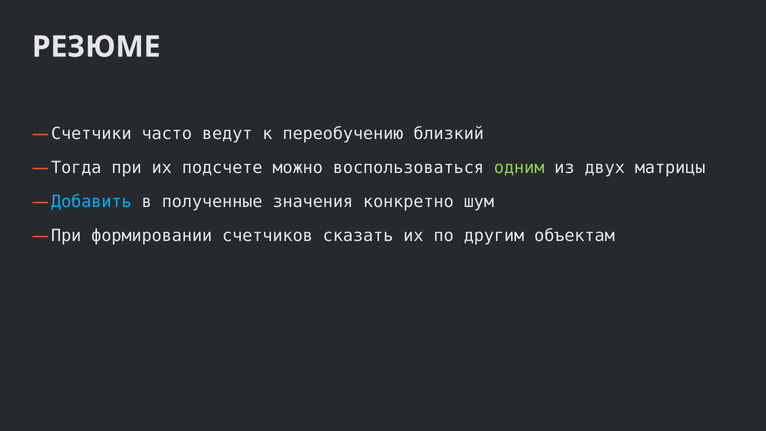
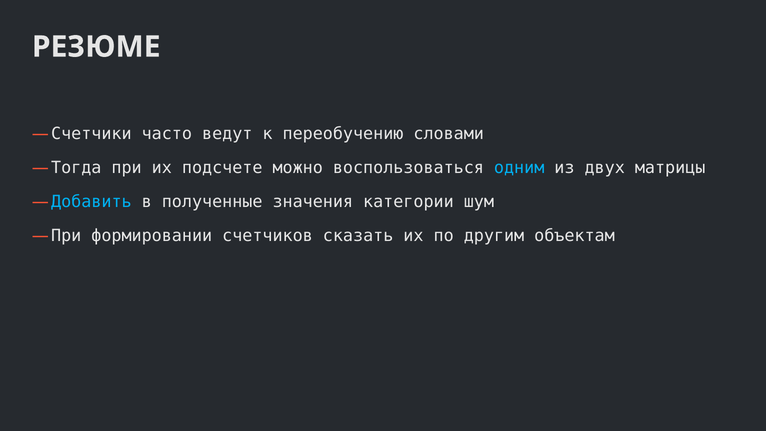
близкий: близкий -> словами (449, 134)
одним colour: light green -> light blue (519, 168)
конкретно: конкретно -> категории (408, 202)
